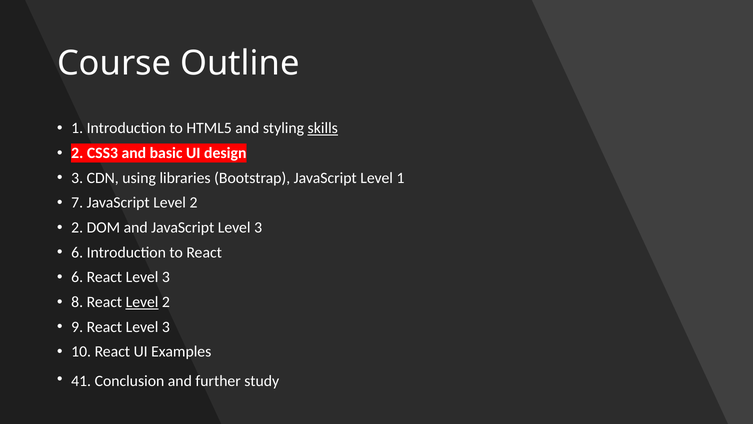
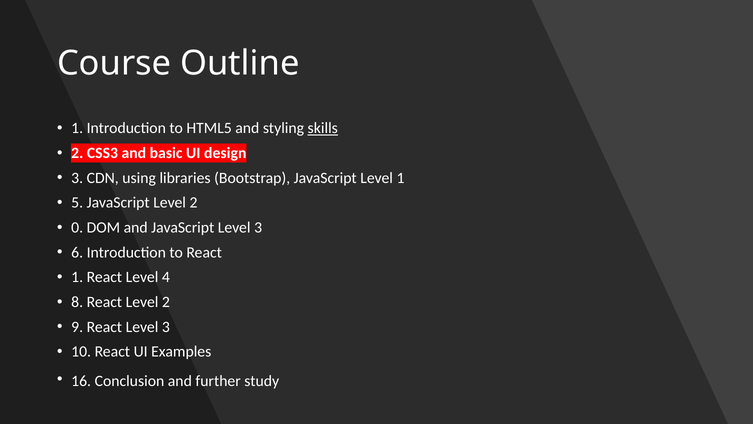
7: 7 -> 5 (77, 203)
2: 2 -> 0 (77, 227)
6: 6 -> 1 (77, 277)
3: 3 -> 4 (166, 277)
Level underline: present -> none (142, 302)
41: 41 -> 16 (81, 381)
